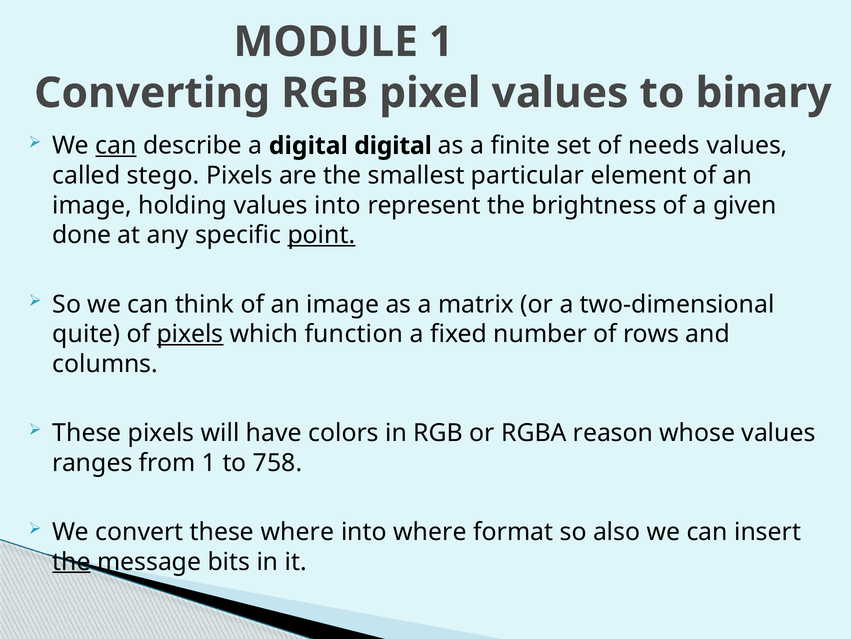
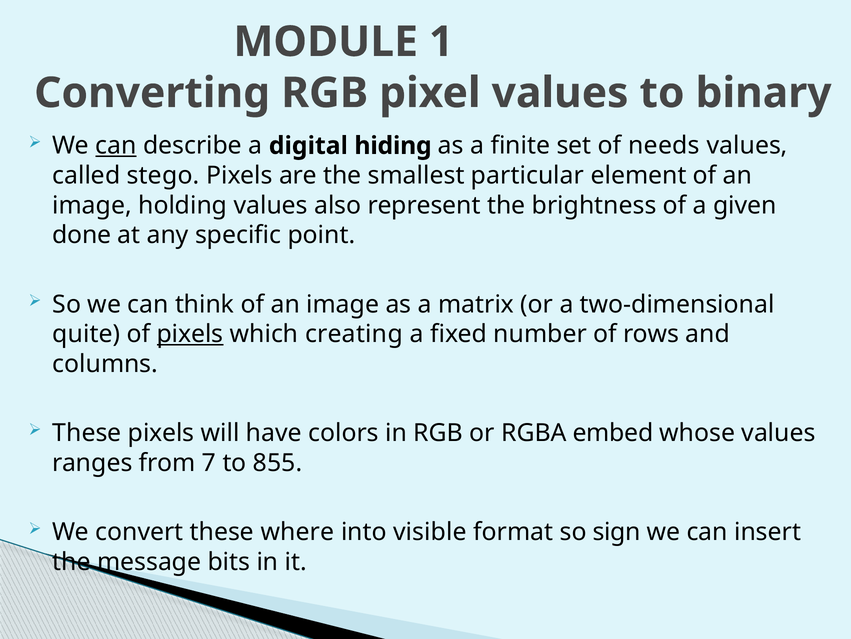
digital digital: digital -> hiding (393, 146)
values into: into -> also (338, 205)
point underline: present -> none (321, 235)
function: function -> creating (354, 334)
reason: reason -> embed (613, 433)
from 1: 1 -> 7 (209, 462)
758: 758 -> 855 (278, 462)
into where: where -> visible (430, 531)
also: also -> sign (617, 531)
the underline: present -> none (72, 561)
